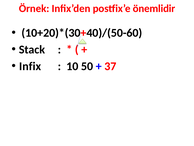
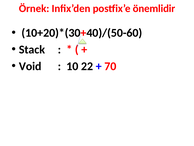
Infix: Infix -> Void (30, 66)
50: 50 -> 22 (87, 66)
37: 37 -> 70 (110, 66)
